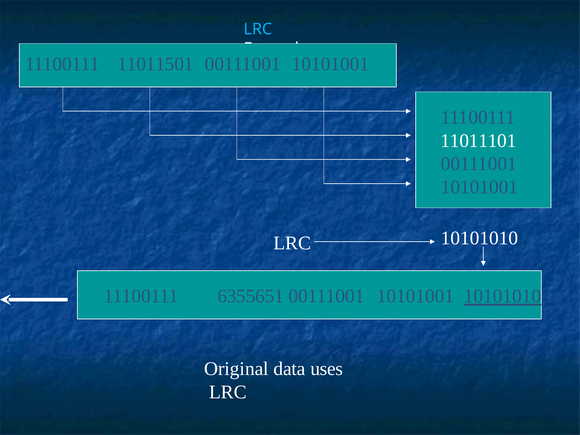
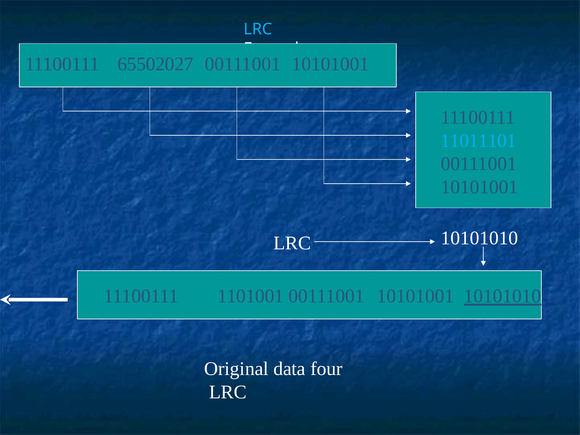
11011501: 11011501 -> 65502027 (155, 64)
11011101 colour: white -> light blue (478, 141)
6355651: 6355651 -> 1101001 (251, 296)
uses: uses -> four (327, 369)
